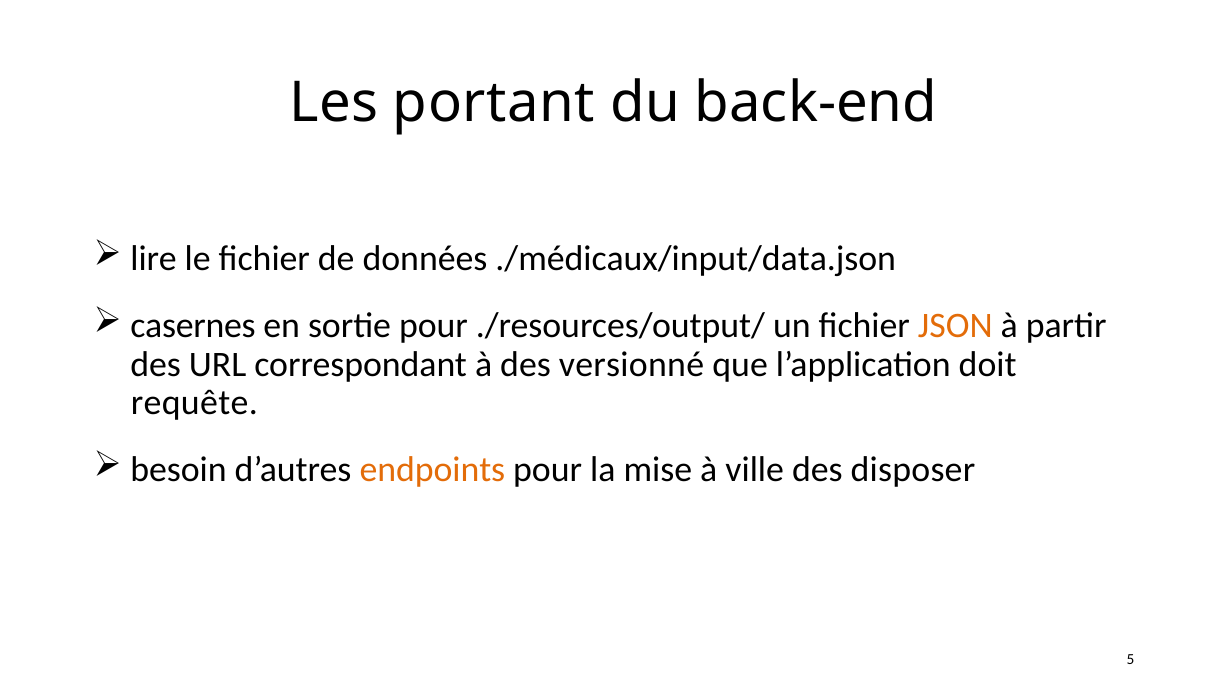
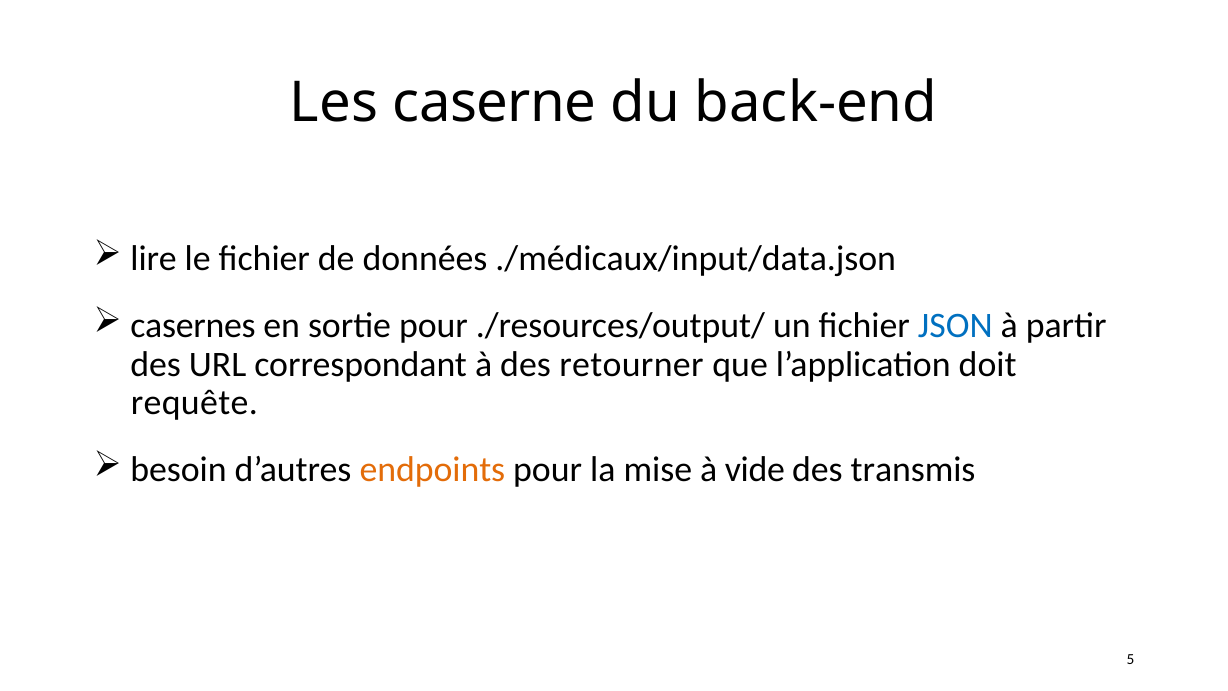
portant: portant -> caserne (495, 103)
JSON colour: orange -> blue (955, 326)
versionné: versionné -> retourner (631, 364)
ville: ville -> vide (755, 470)
disposer: disposer -> transmis (913, 470)
